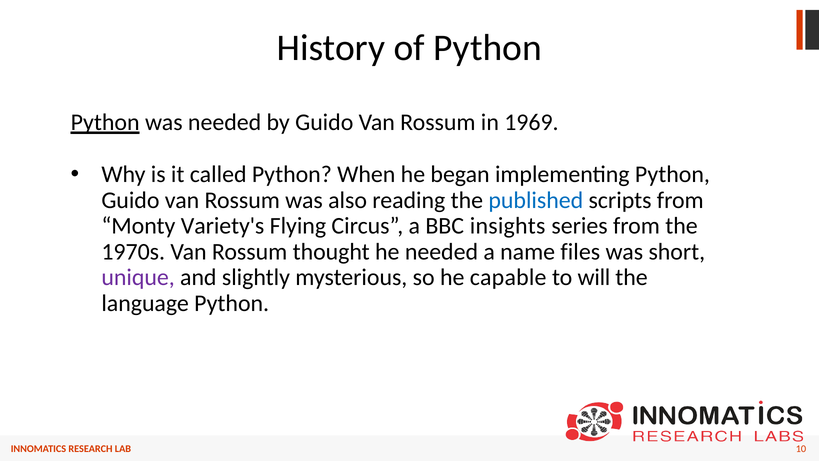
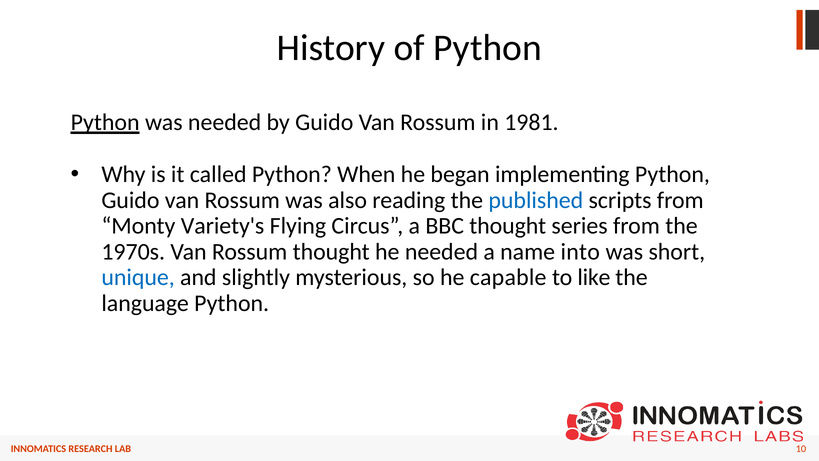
1969: 1969 -> 1981 (531, 122)
BBC insights: insights -> thought (508, 226)
files: files -> into (580, 252)
unique colour: purple -> blue (138, 277)
will: will -> like (594, 277)
